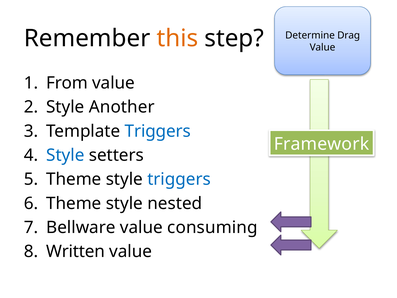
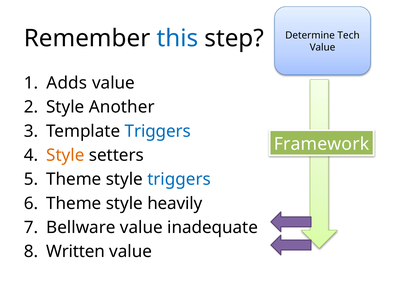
this colour: orange -> blue (177, 38)
Drag: Drag -> Tech (349, 35)
From: From -> Adds (67, 83)
Style colour: blue -> orange (65, 155)
nested: nested -> heavily (175, 203)
consuming: consuming -> inadequate (213, 227)
